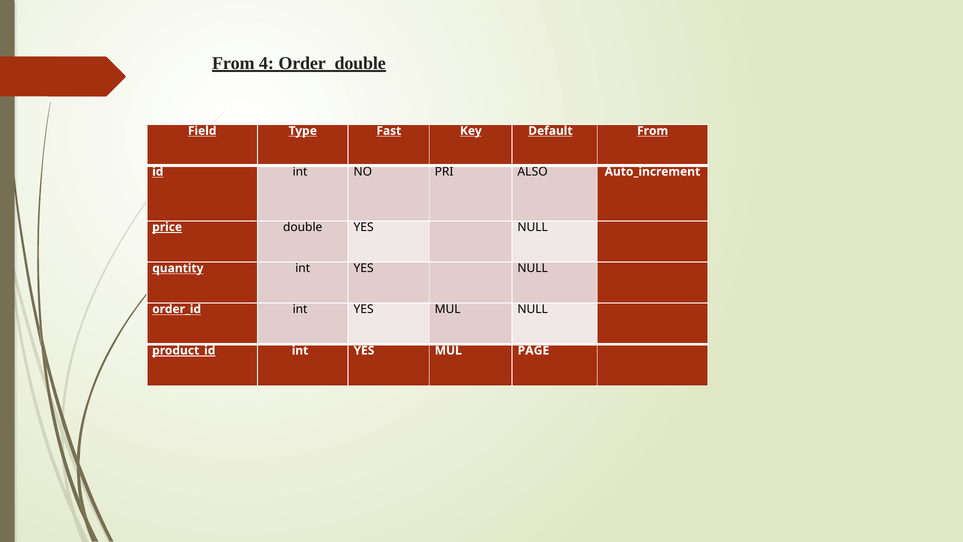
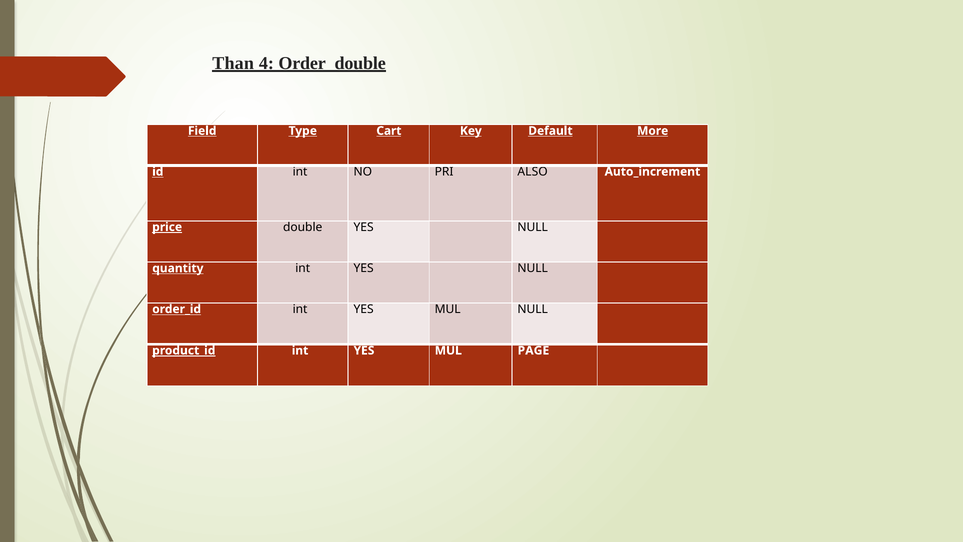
From: From -> Than (233, 63)
Fast: Fast -> Cart (389, 131)
Default From: From -> More (653, 131)
